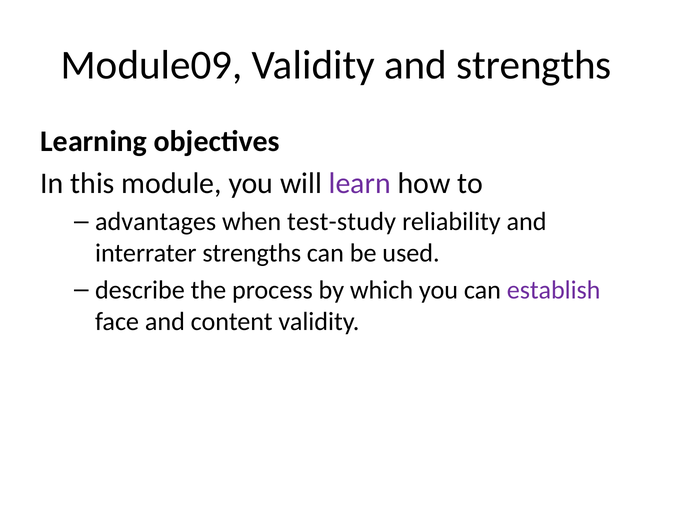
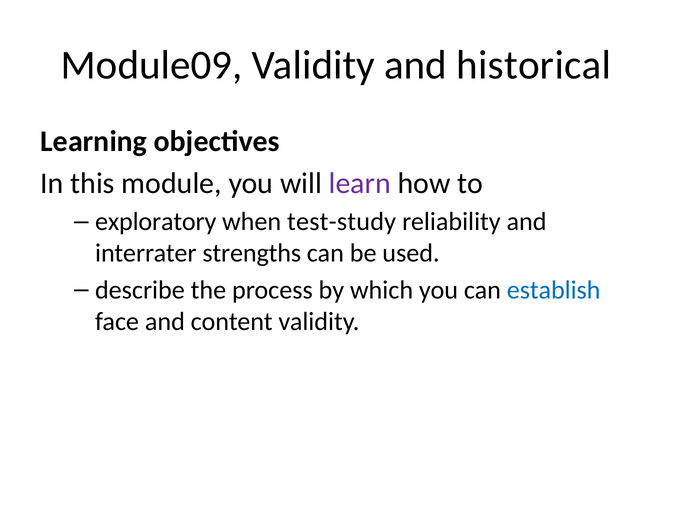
and strengths: strengths -> historical (534, 65)
advantages: advantages -> exploratory (156, 222)
establish colour: purple -> blue (554, 290)
